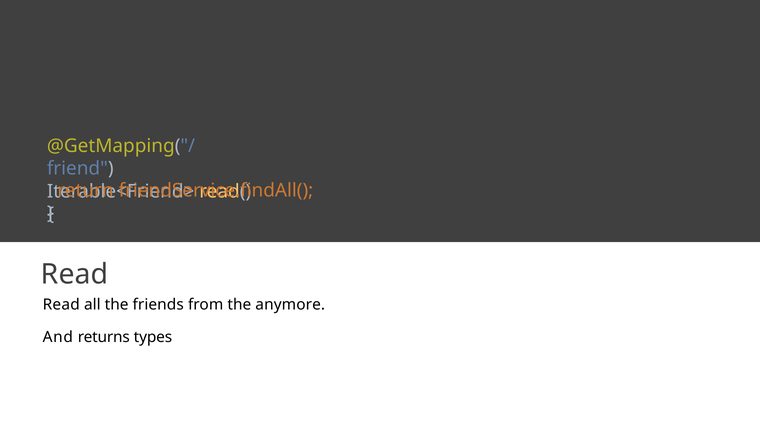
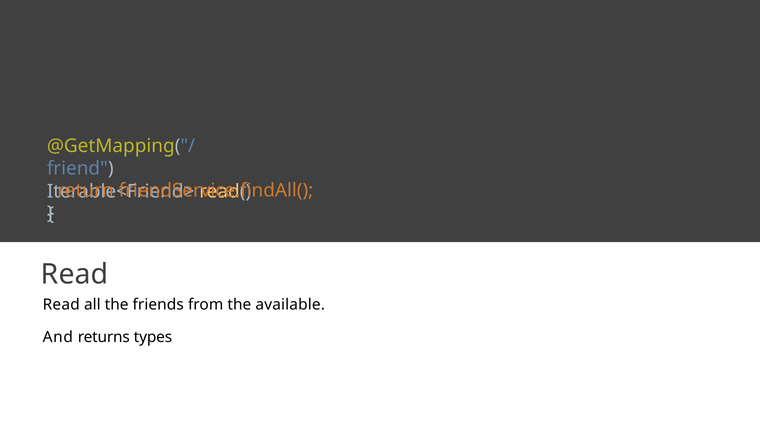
anymore: anymore -> available (290, 305)
